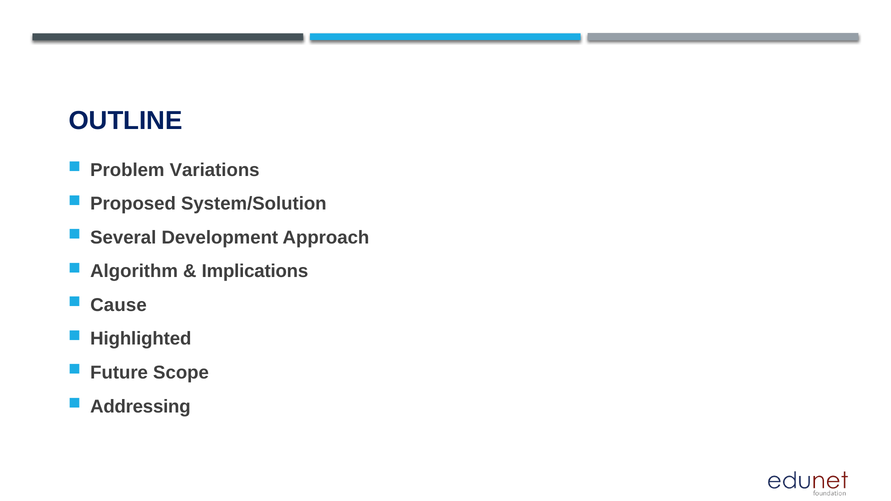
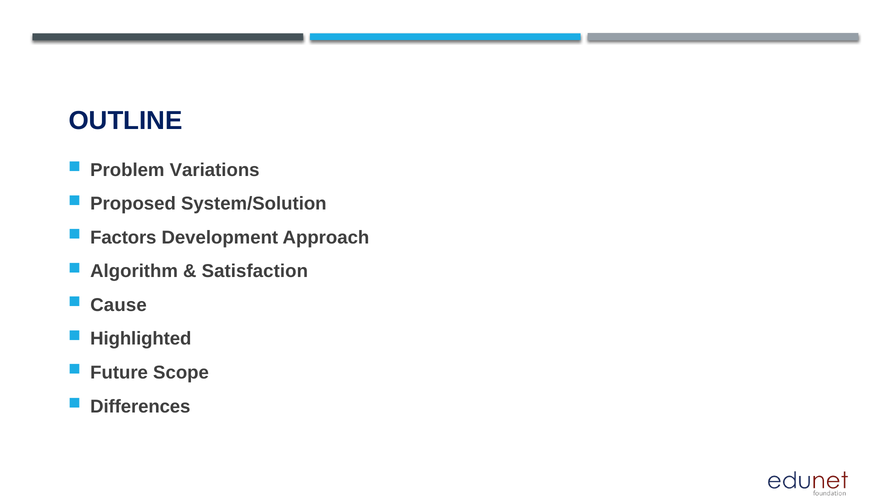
Several: Several -> Factors (123, 238)
Implications: Implications -> Satisfaction (255, 271)
Addressing: Addressing -> Differences (140, 407)
